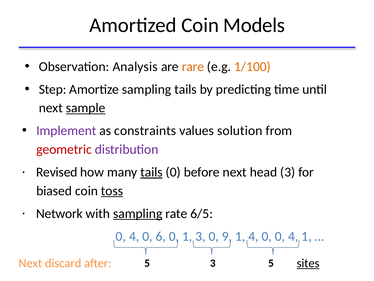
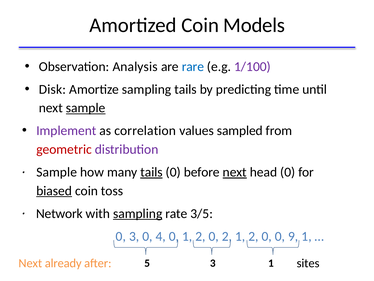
rare colour: orange -> blue (193, 66)
1/100 colour: orange -> purple (252, 66)
Step: Step -> Disk (52, 89)
constraints: constraints -> correlation (145, 131)
solution: solution -> sampled (240, 131)
Revised: Revised -> Sample (57, 172)
next underline: none -> present (235, 172)
head 3: 3 -> 0 (288, 172)
biased underline: none -> present (54, 191)
toss underline: present -> none (112, 191)
6/5: 6/5 -> 3/5 (202, 213)
4: 4 -> 3 (134, 236)
6: 6 -> 4 (161, 236)
0 1 3: 3 -> 2 (200, 236)
0 9: 9 -> 2 (227, 236)
4: 4 -> 2 (253, 236)
0 0 4: 4 -> 9 (293, 236)
discard: discard -> already (63, 263)
sites underline: present -> none (308, 263)
3 5: 5 -> 1 (271, 263)
